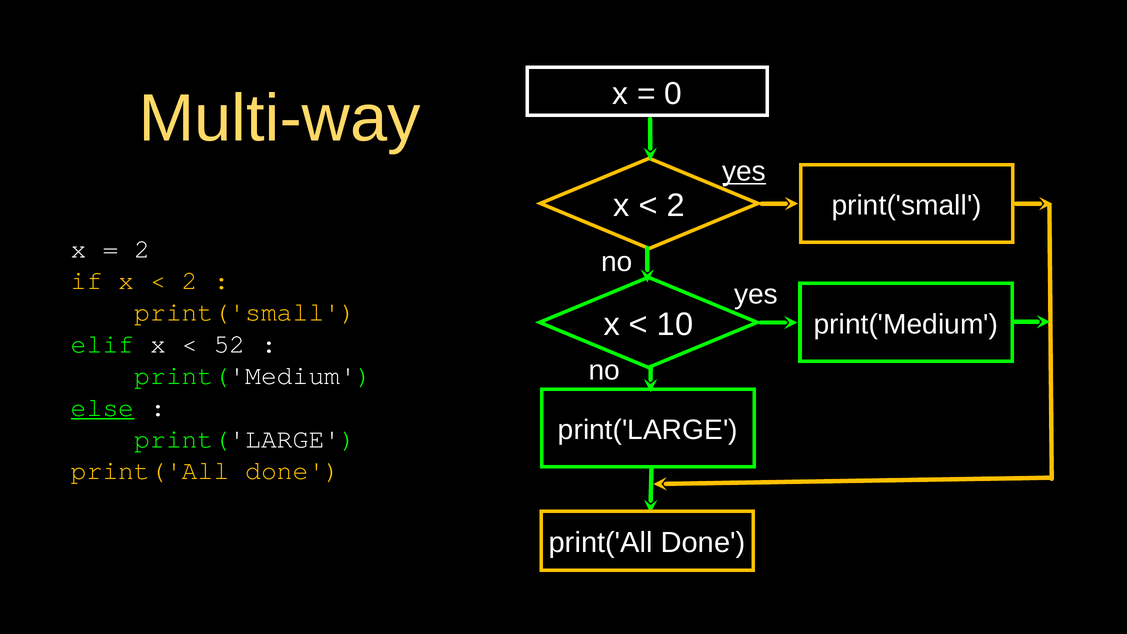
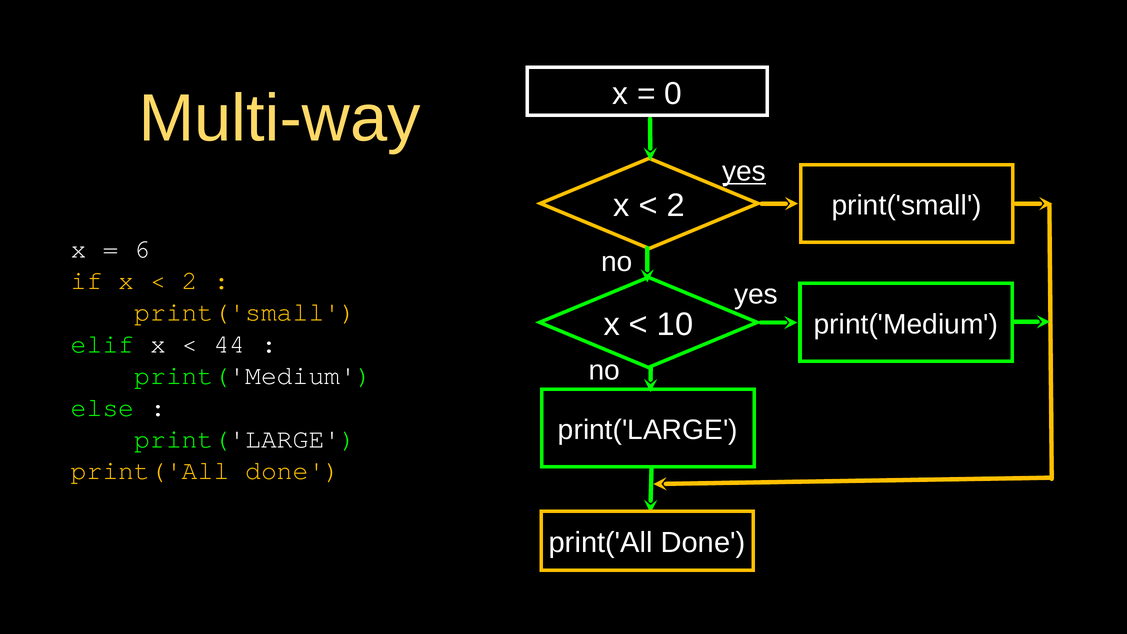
2: 2 -> 6 (142, 249)
52: 52 -> 44 (229, 344)
else underline: present -> none (103, 407)
